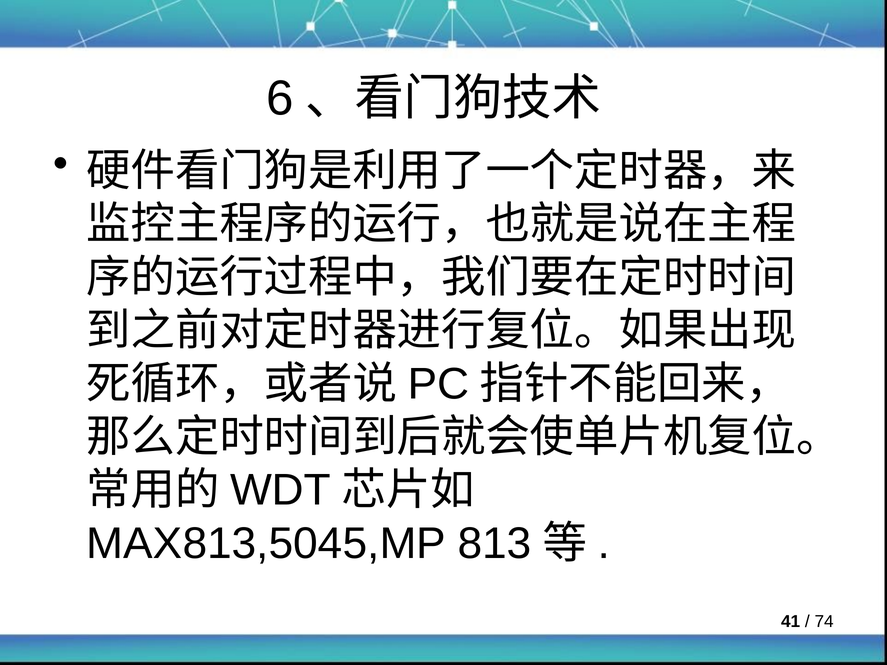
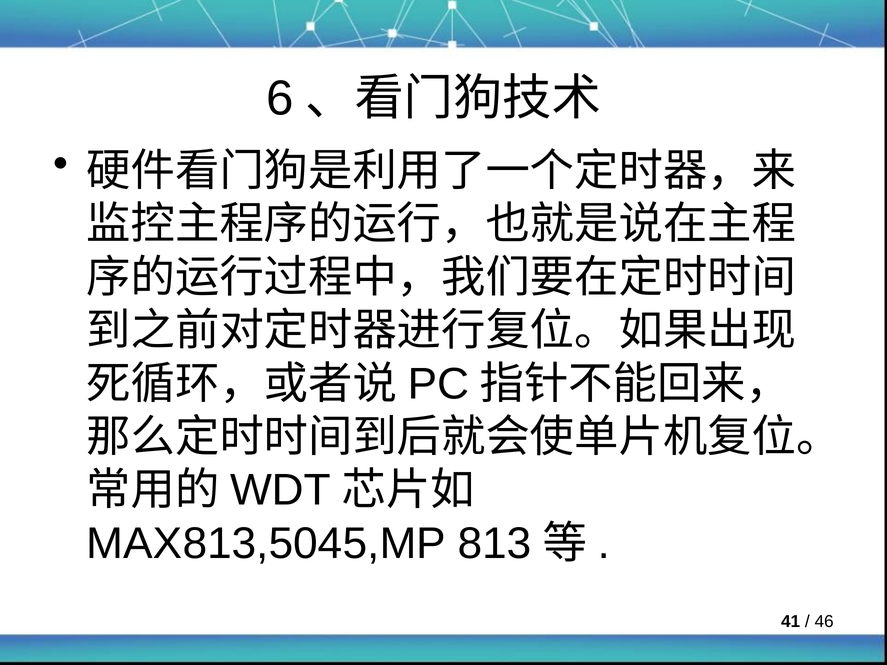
74: 74 -> 46 (824, 622)
